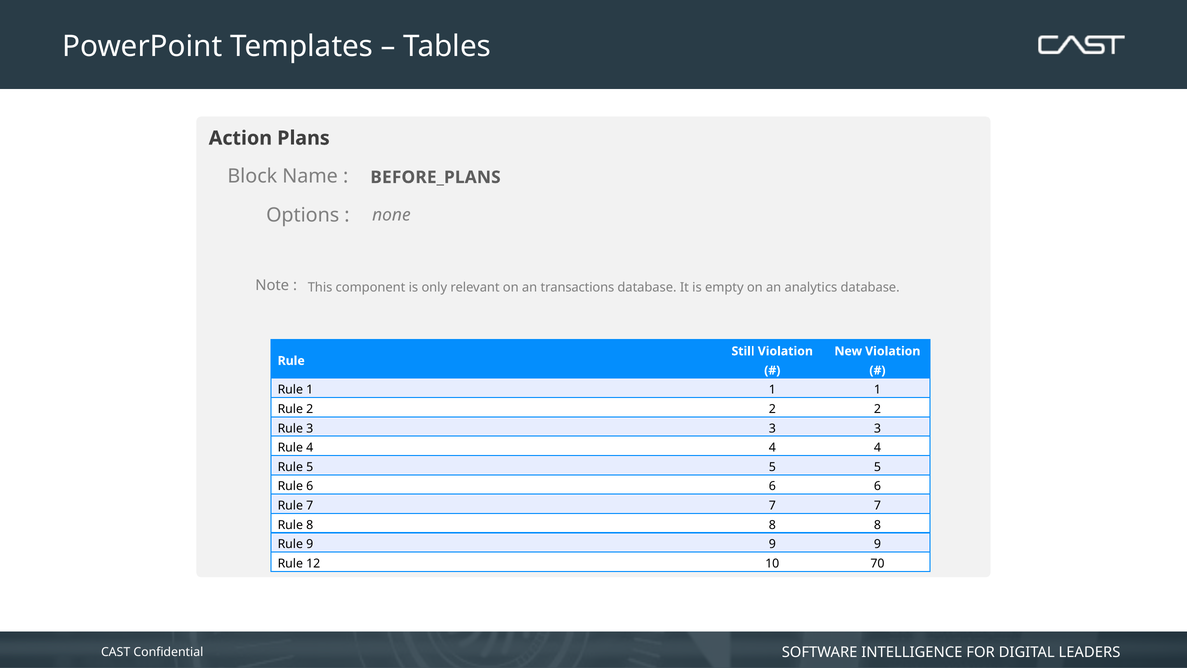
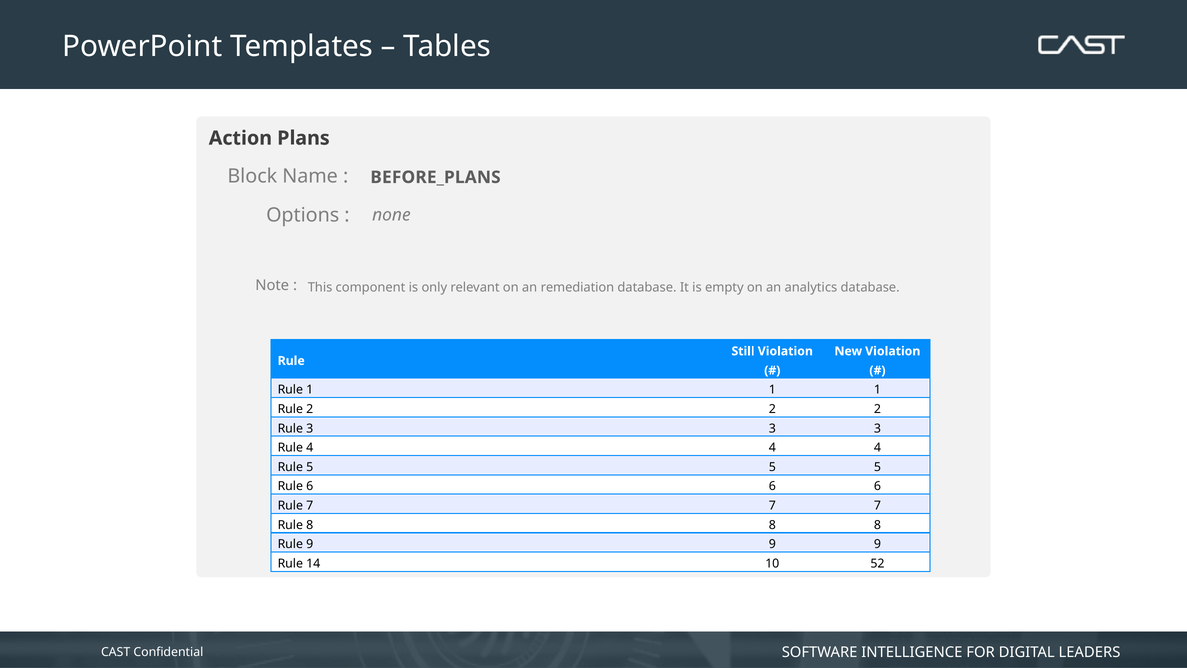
transactions: transactions -> remediation (577, 287)
12: 12 -> 14 (313, 563)
70: 70 -> 52 (877, 563)
